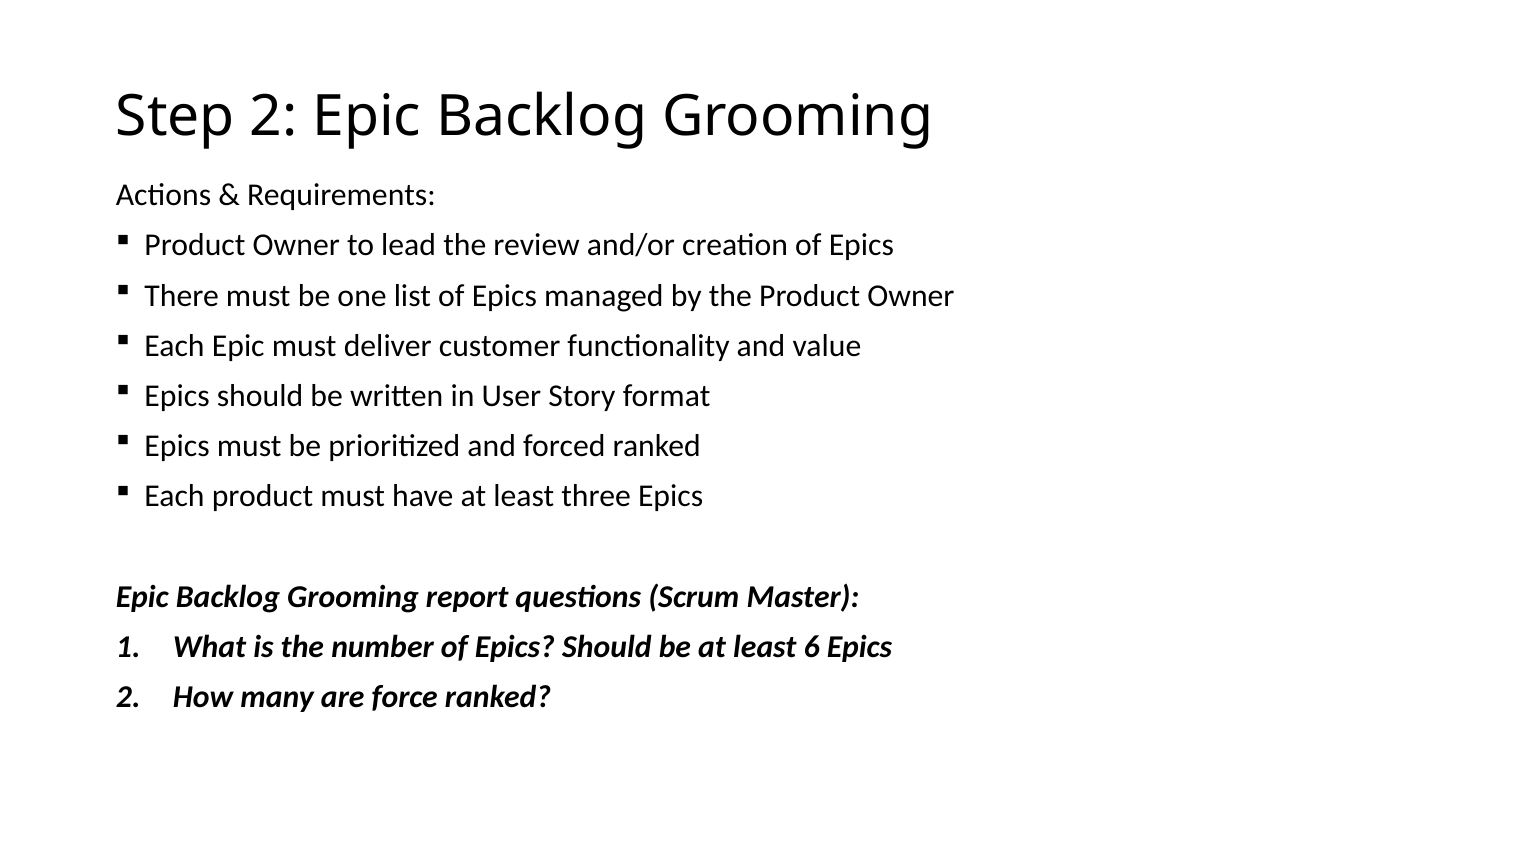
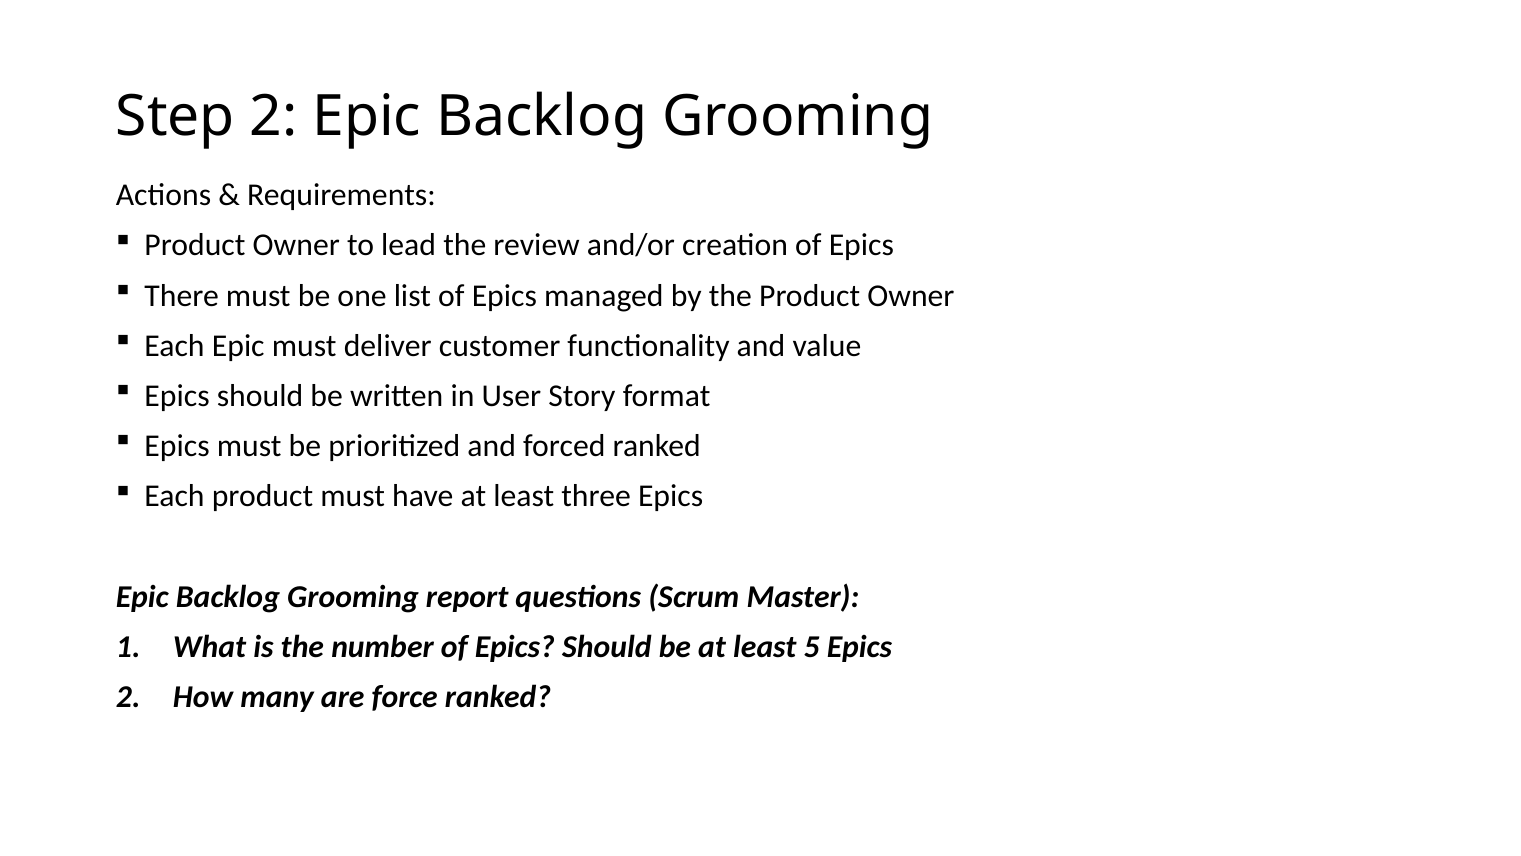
6: 6 -> 5 (812, 646)
